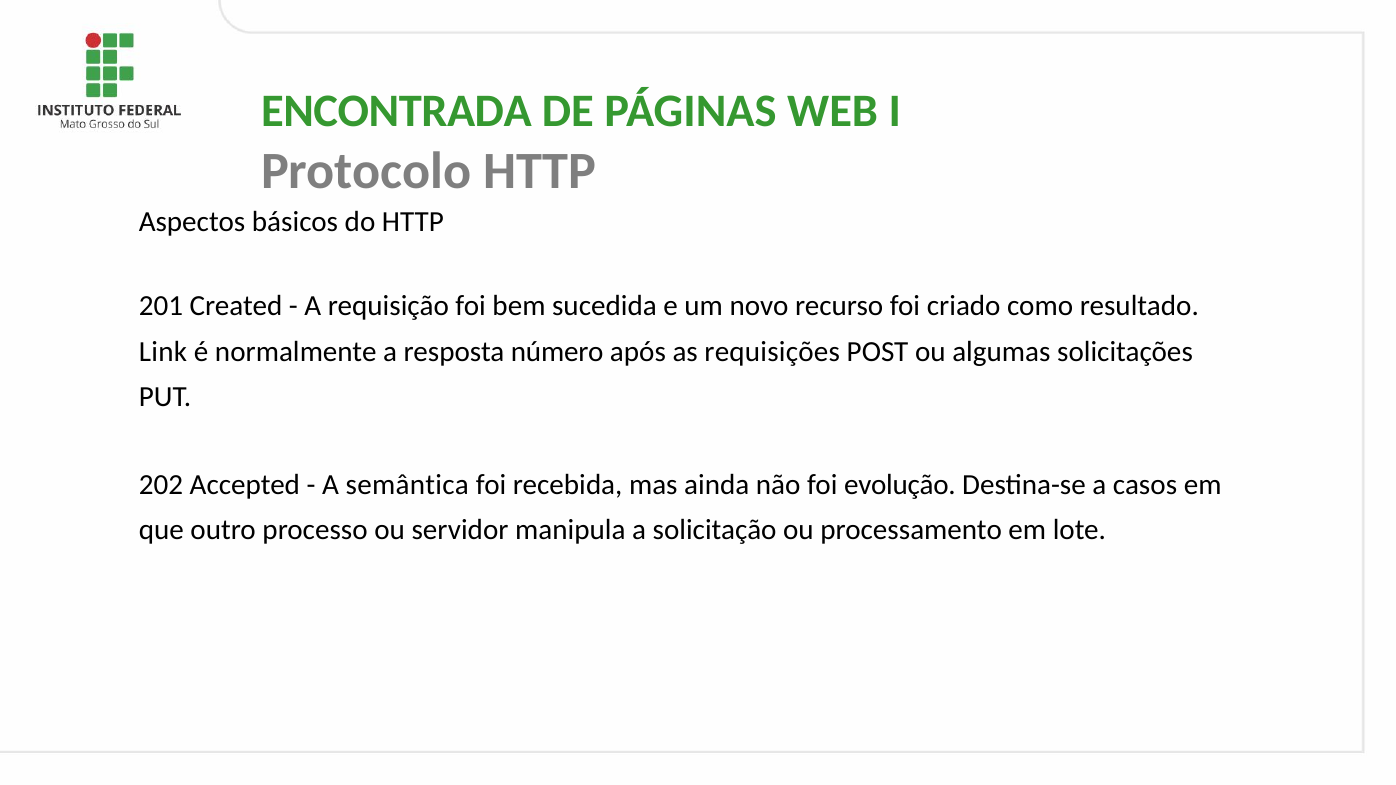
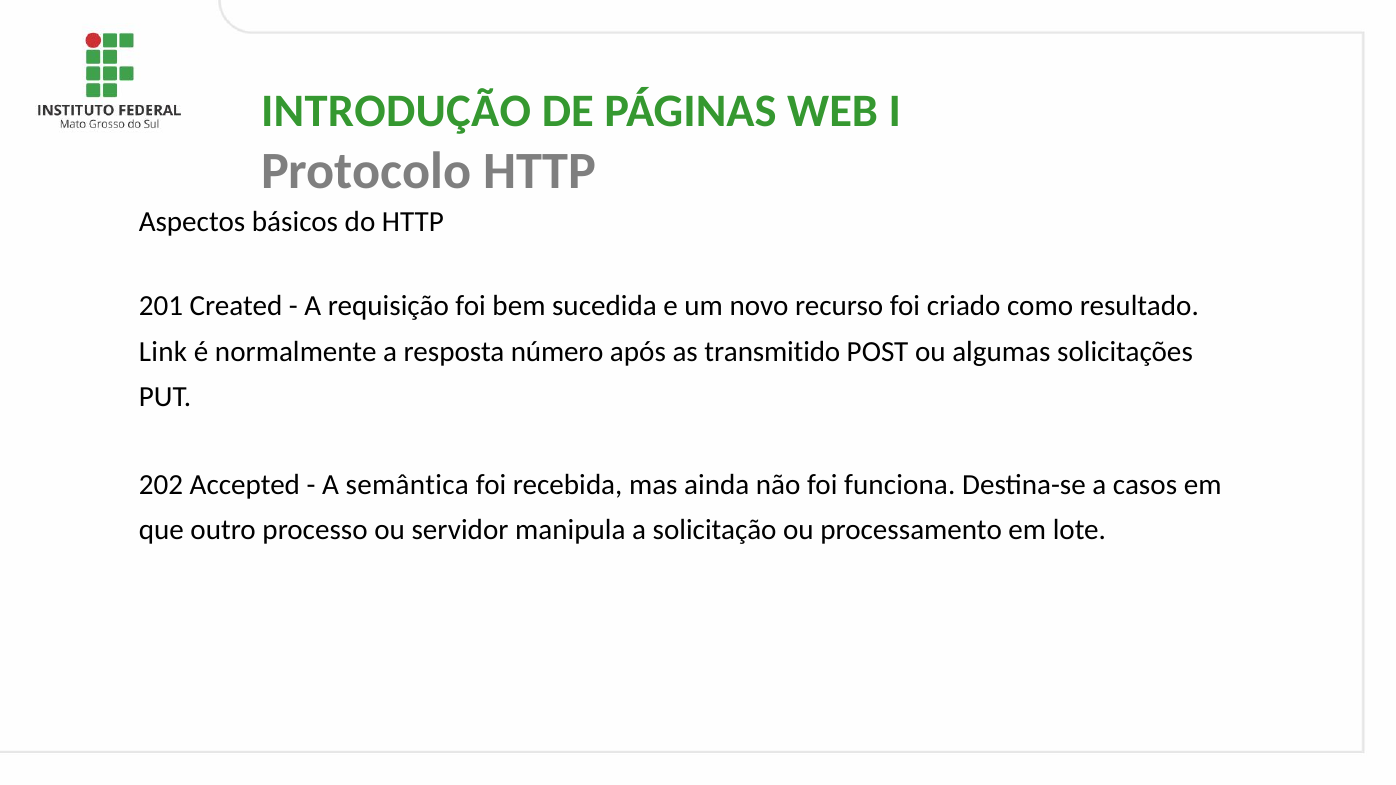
ENCONTRADA: ENCONTRADA -> INTRODUÇÃO (396, 111)
requisições: requisições -> transmitido (772, 352)
evolução: evolução -> funciona (900, 485)
